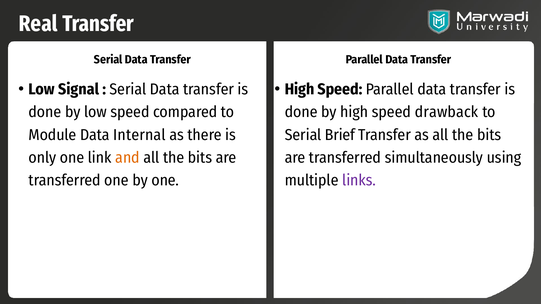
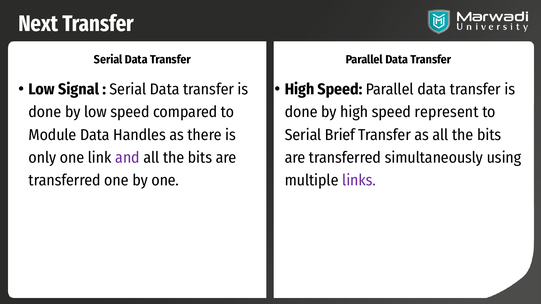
Real: Real -> Next (38, 24)
drawback: drawback -> represent (447, 112)
Internal: Internal -> Handles (140, 135)
and colour: orange -> purple (128, 158)
